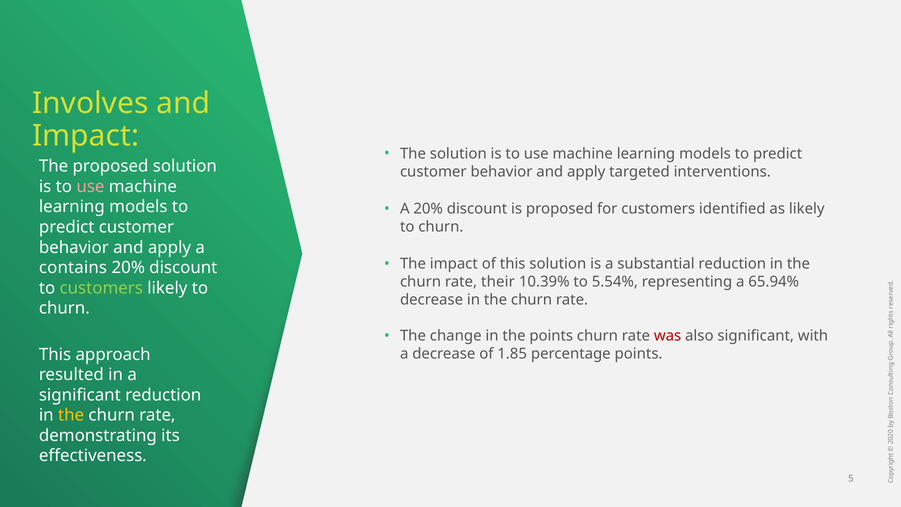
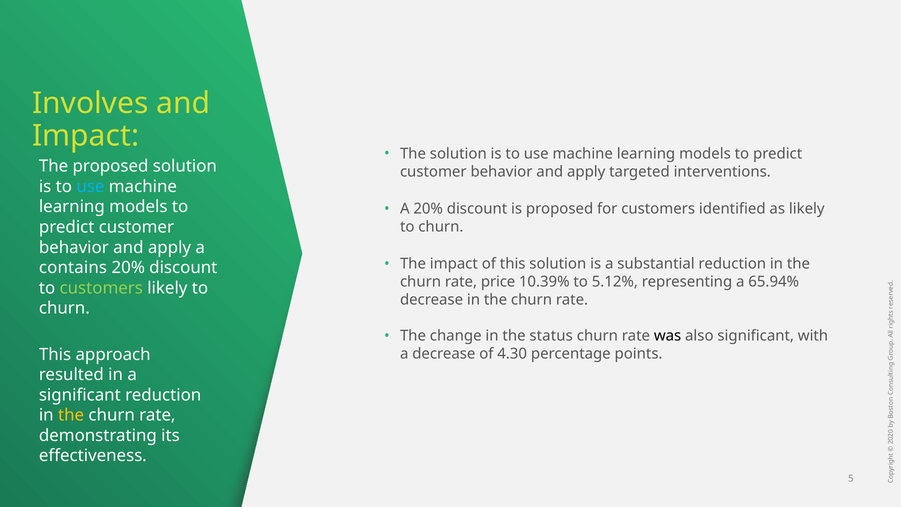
use colour: pink -> light blue (90, 187)
their: their -> price (498, 282)
5.54%: 5.54% -> 5.12% (615, 282)
the points: points -> status (551, 336)
was colour: red -> black (668, 336)
1.85: 1.85 -> 4.30 (512, 354)
